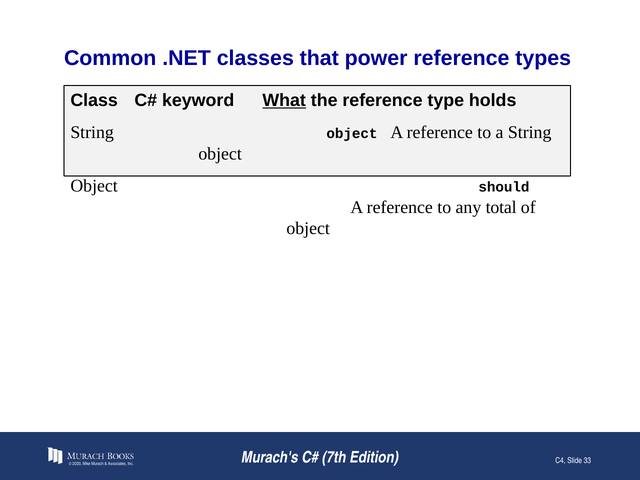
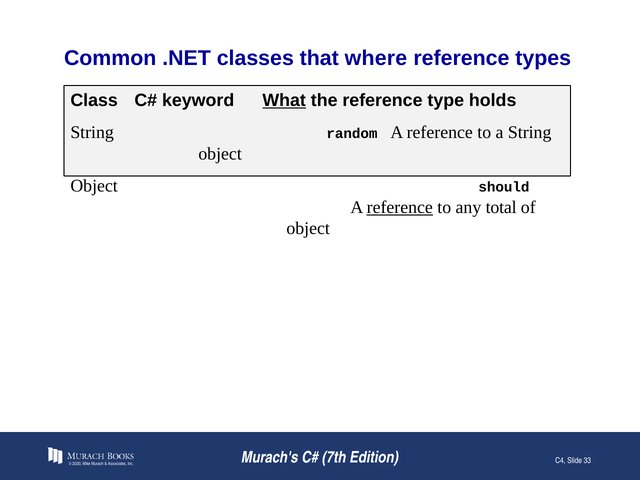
power: power -> where (376, 58)
object: object -> random (352, 134)
reference underline: none -> present (400, 207)
